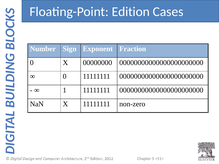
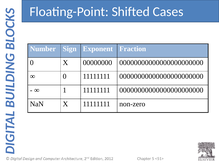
Edition: Edition -> Shifted (131, 12)
